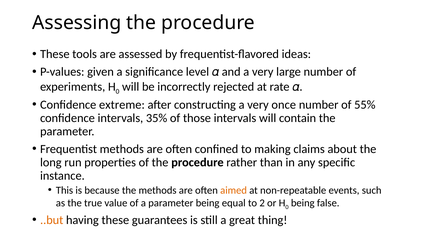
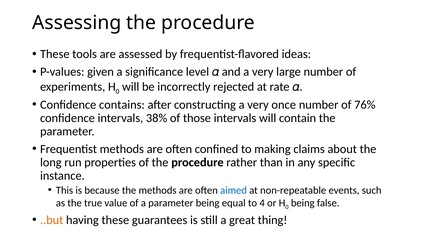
extreme: extreme -> contains (122, 104)
55%: 55% -> 76% (365, 104)
35%: 35% -> 38% (157, 118)
aimed colour: orange -> blue (234, 190)
2: 2 -> 4 (262, 202)
